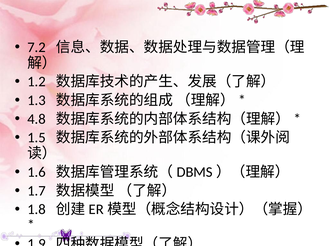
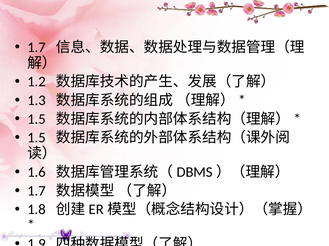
7.2: 7.2 -> 1.7 (37, 47)
4.8: 4.8 -> 1.5 (37, 119)
